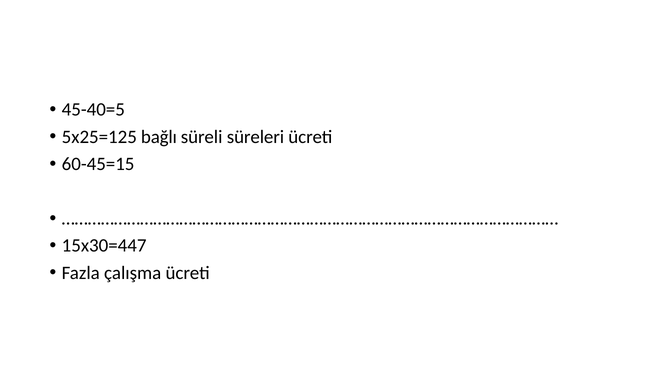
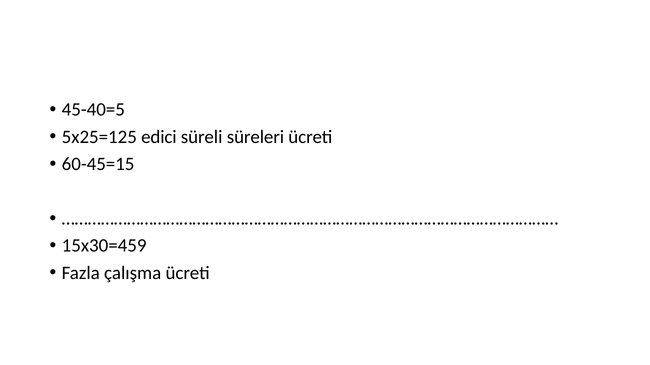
bağlı: bağlı -> edici (159, 137)
15x30=447: 15x30=447 -> 15x30=459 (104, 246)
